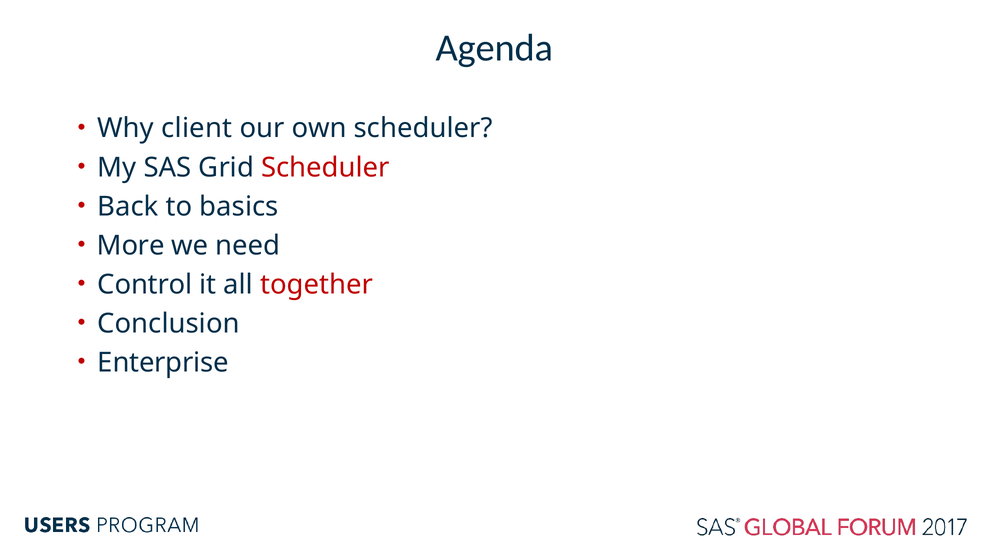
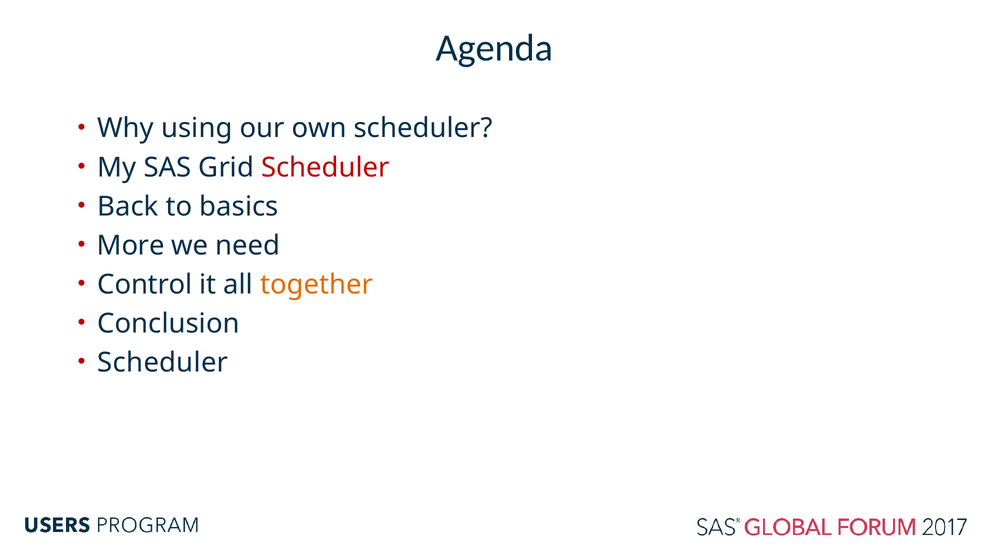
client: client -> using (197, 128)
together colour: red -> orange (317, 284)
Enterprise: Enterprise -> Scheduler (163, 362)
